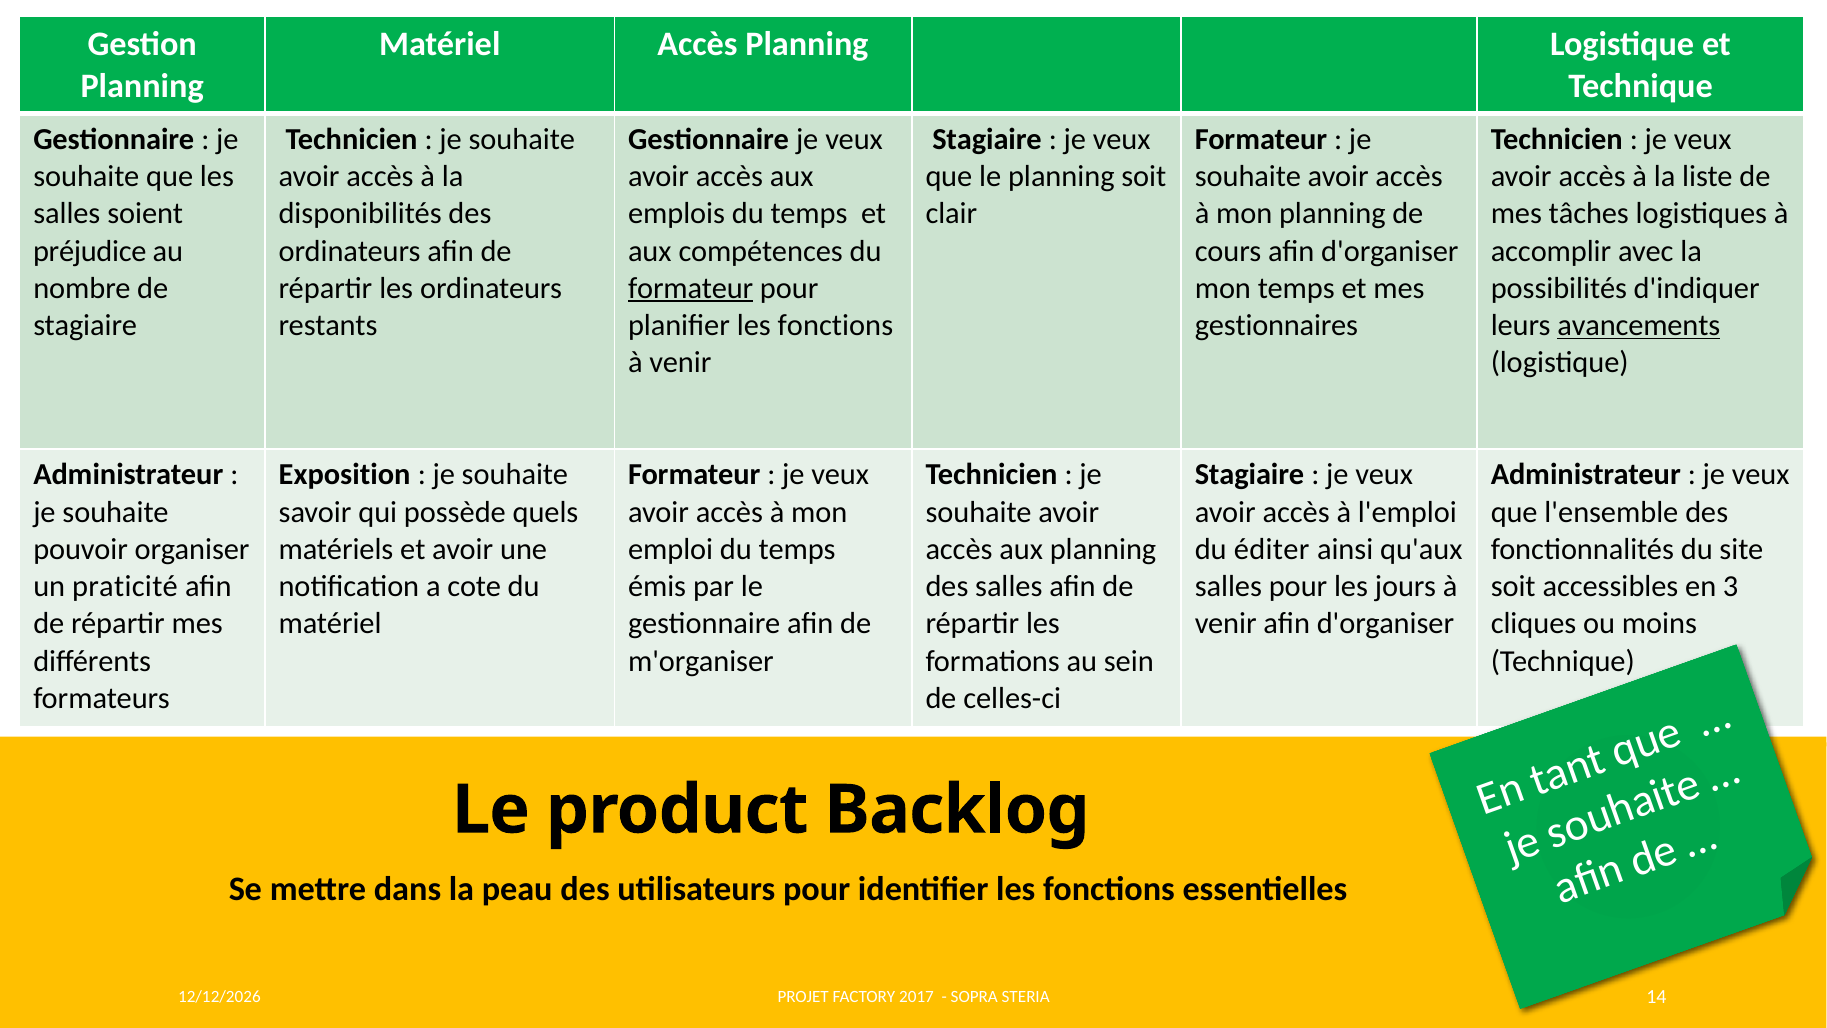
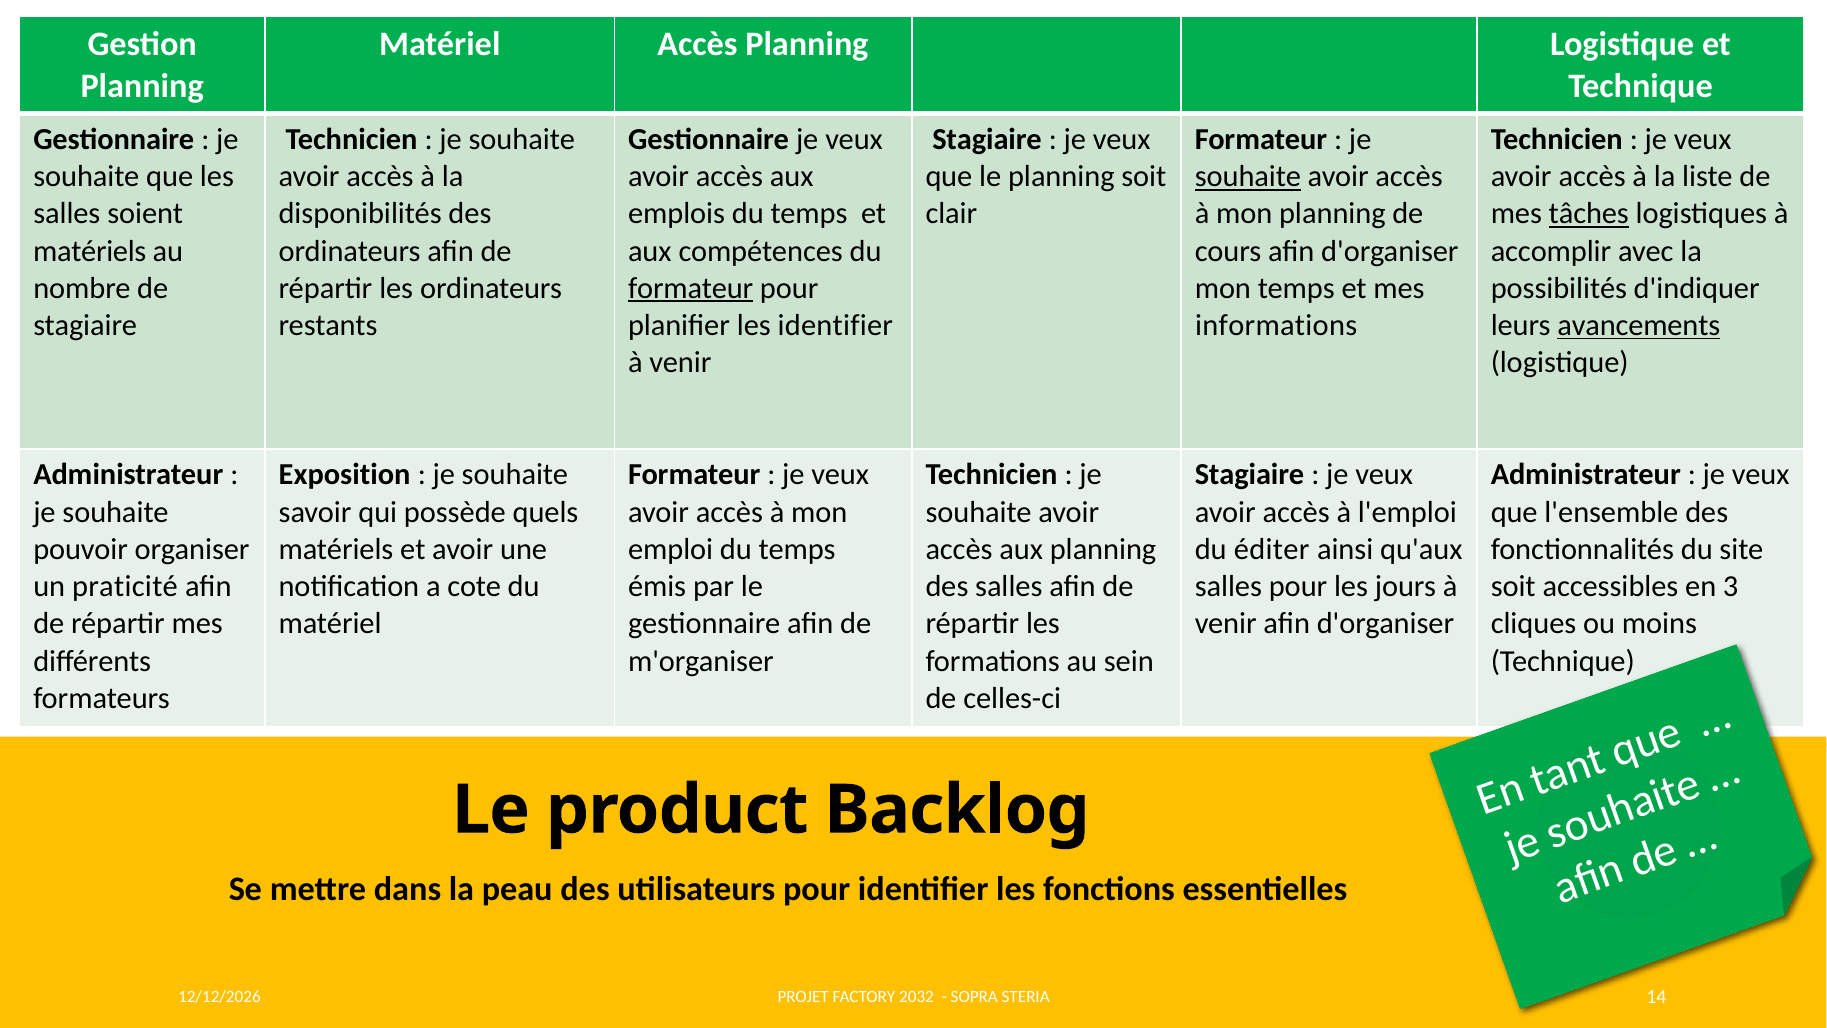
souhaite underline: none -> present (1248, 177)
tâches underline: none -> present (1589, 214)
préjudice: préjudice -> matériels (90, 251)
planifier les fonctions: fonctions -> identifier (835, 325)
gestionnaires: gestionnaires -> informations (1276, 325)
2017: 2017 -> 2032 (917, 996)
